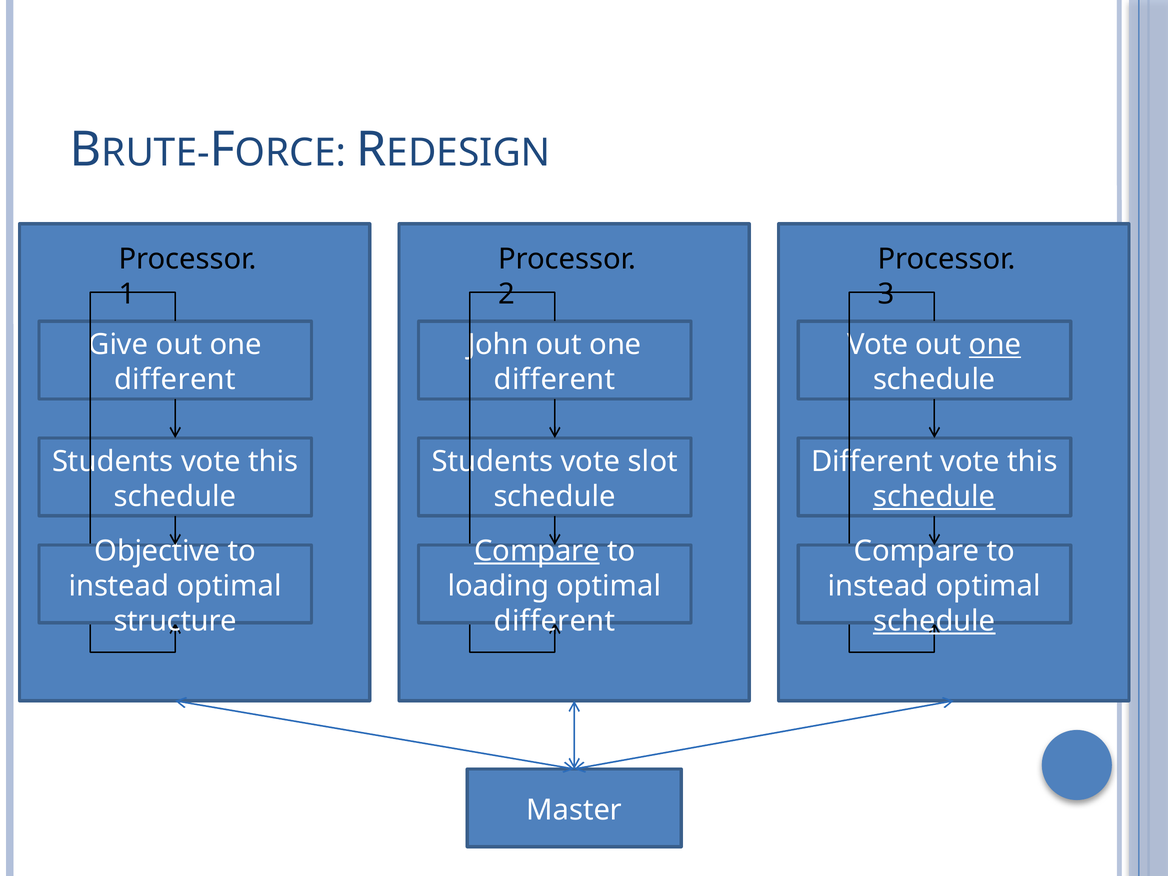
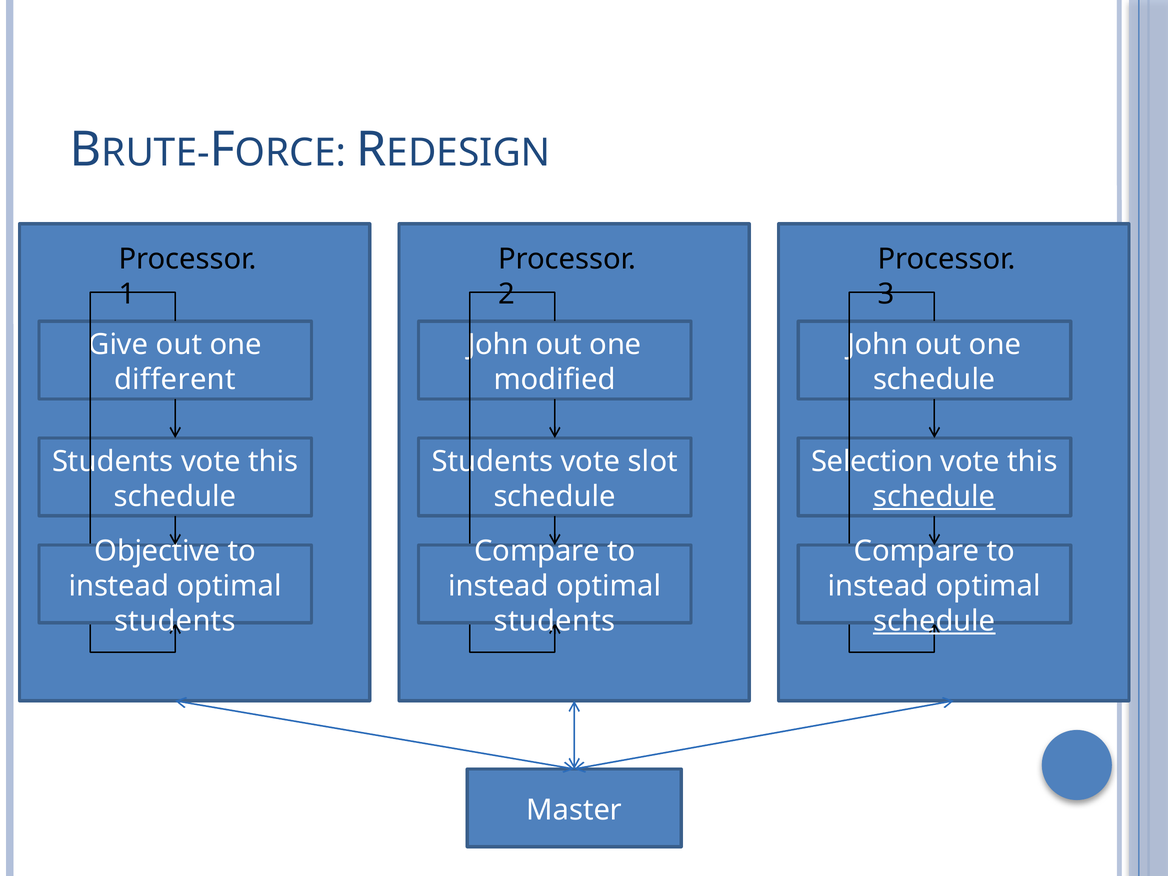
Vote: Vote -> John (878, 345)
one underline: present -> none (995, 345)
different: different -> modified (555, 380)
Different: Different -> Selection (872, 461)
Compare underline: present -> none (537, 551)
loading: loading -> instead (498, 586)
structure: structure -> students (175, 621)
different: different -> students (555, 621)
